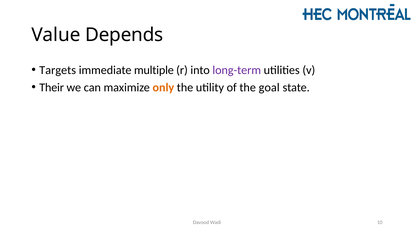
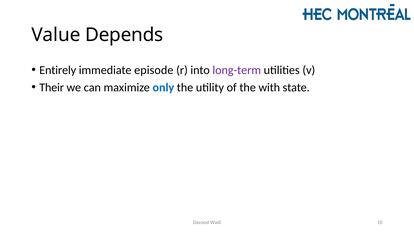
Targets: Targets -> Entirely (58, 70)
multiple: multiple -> episode (154, 70)
only colour: orange -> blue (163, 87)
goal: goal -> with (269, 87)
